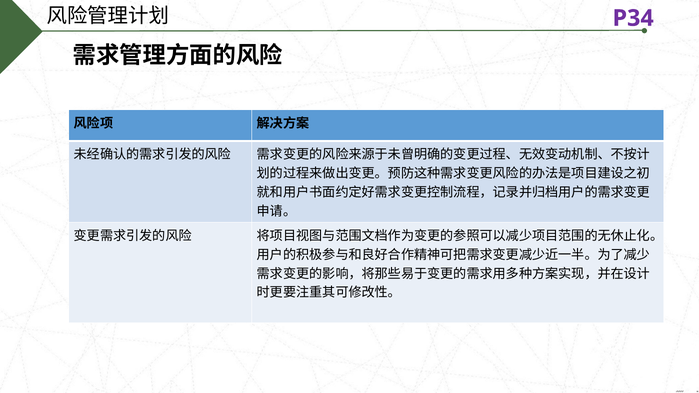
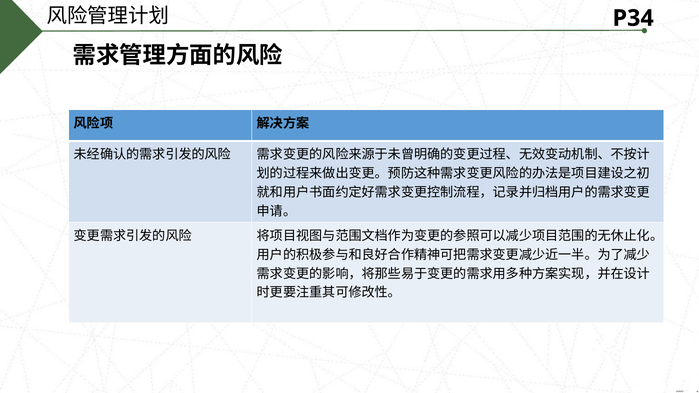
P34 colour: purple -> black (633, 18)
